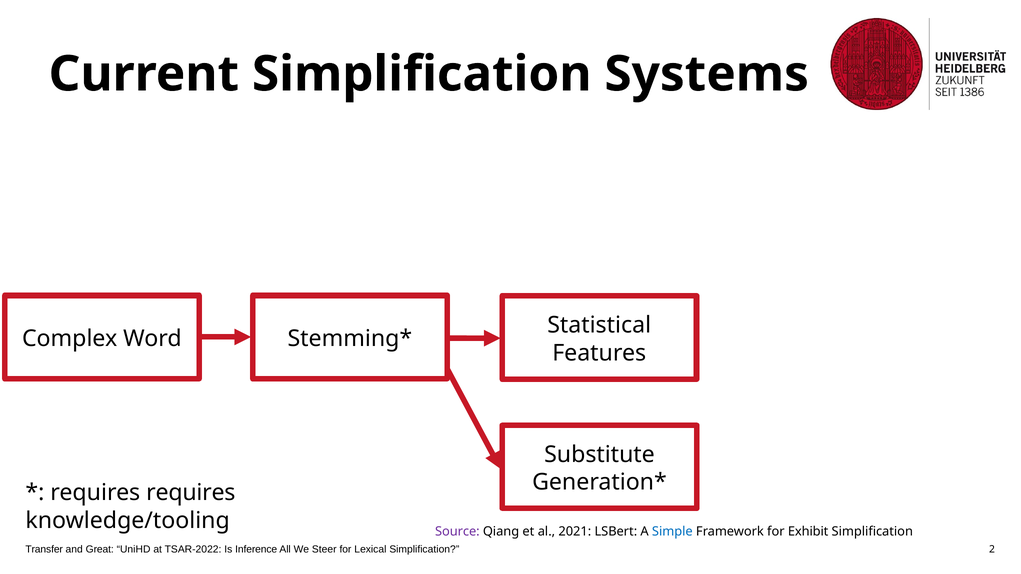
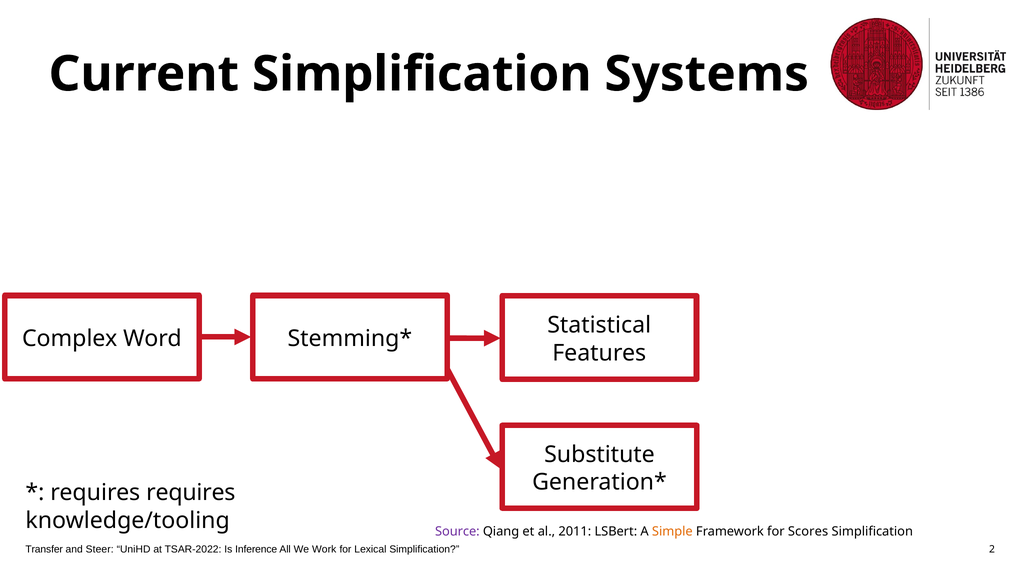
2021: 2021 -> 2011 (575, 532)
Simple colour: blue -> orange (672, 532)
Exhibit: Exhibit -> Scores (808, 532)
Great: Great -> Steer (100, 549)
Steer: Steer -> Work (324, 549)
